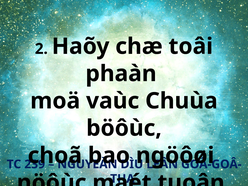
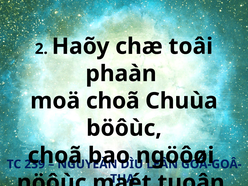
moä vaùc: vaùc -> choã (113, 101)
